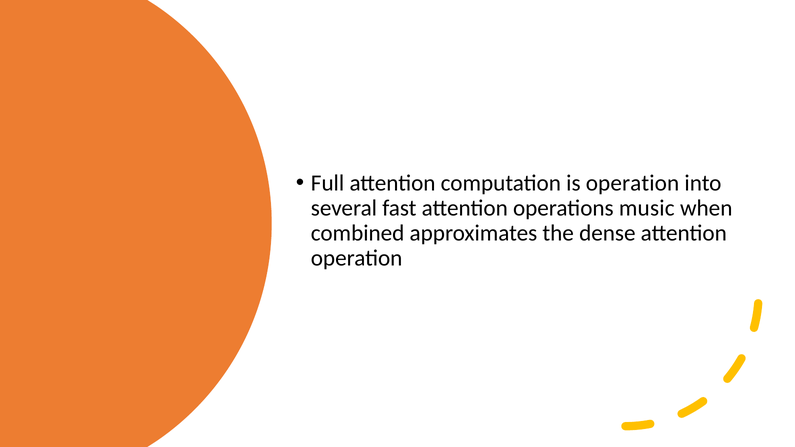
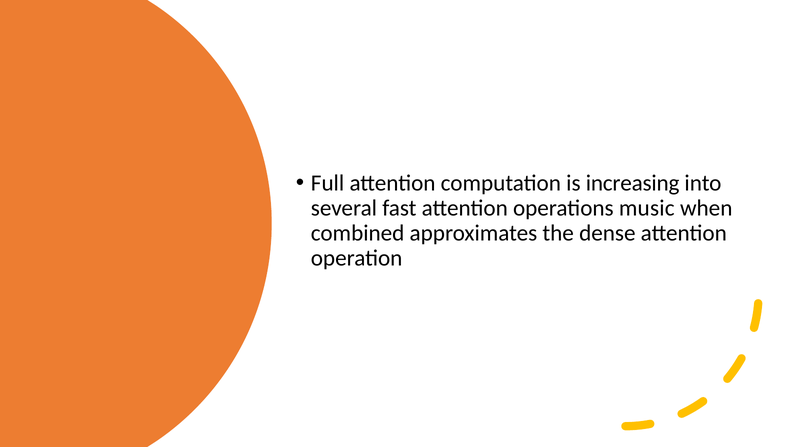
is operation: operation -> increasing (633, 183)
